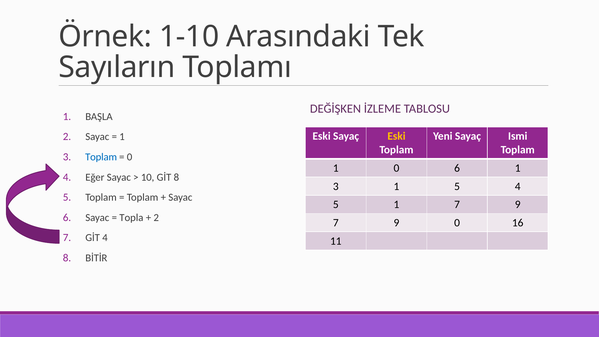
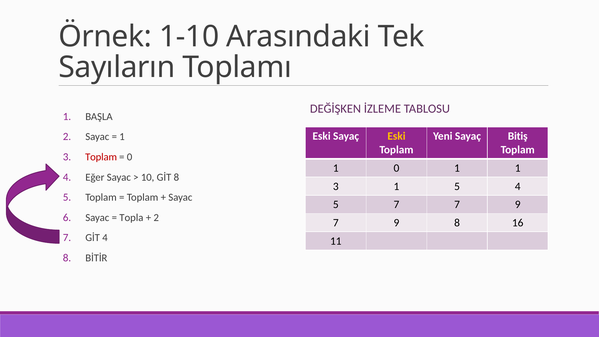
Ismi: Ismi -> Bitiş (518, 136)
Toplam colour: blue -> red (101, 157)
0 6: 6 -> 1 (457, 168)
5 1: 1 -> 7 (396, 205)
9 0: 0 -> 8 (457, 223)
